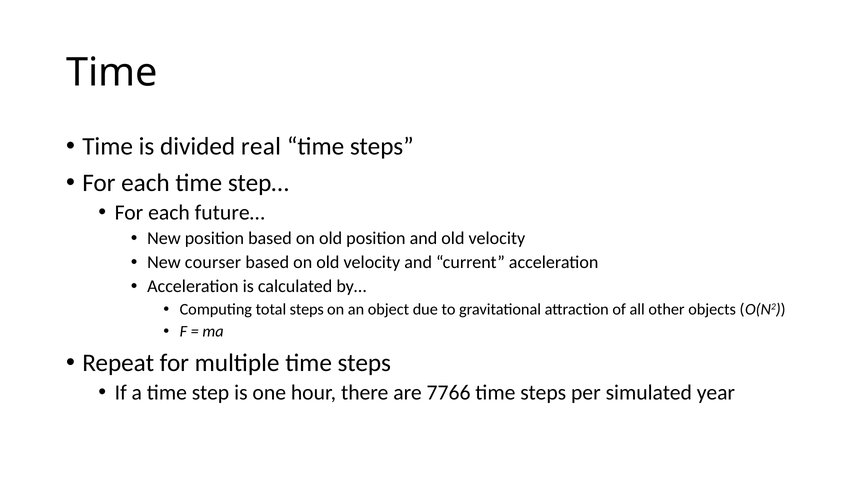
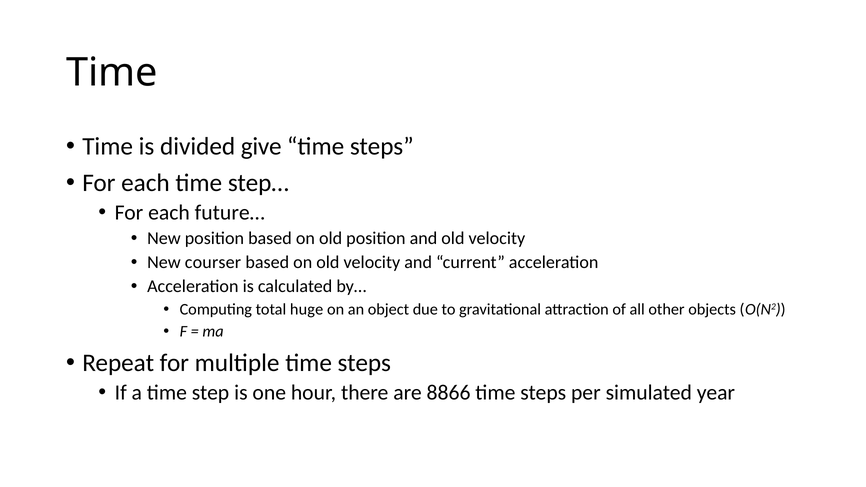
real: real -> give (261, 146)
total steps: steps -> huge (307, 310)
7766: 7766 -> 8866 (449, 393)
